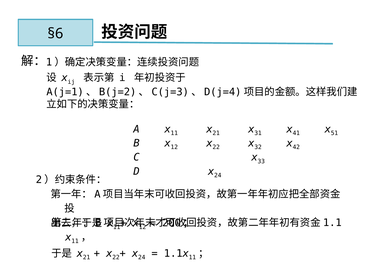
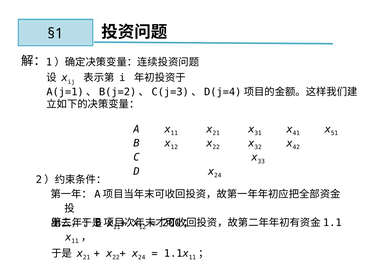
§6: §6 -> §1 (55, 33)
